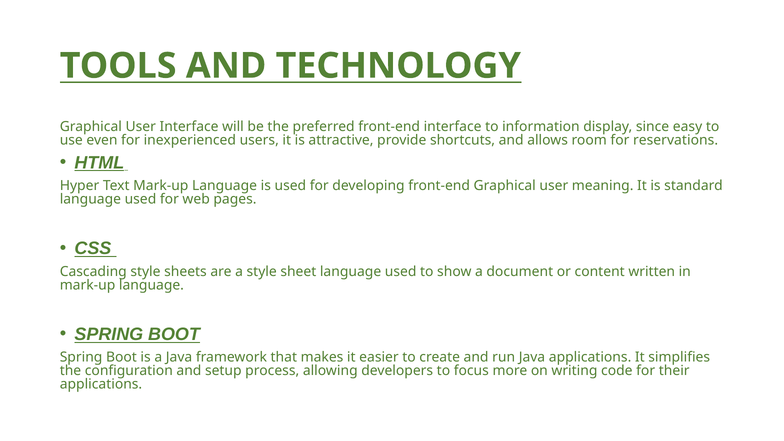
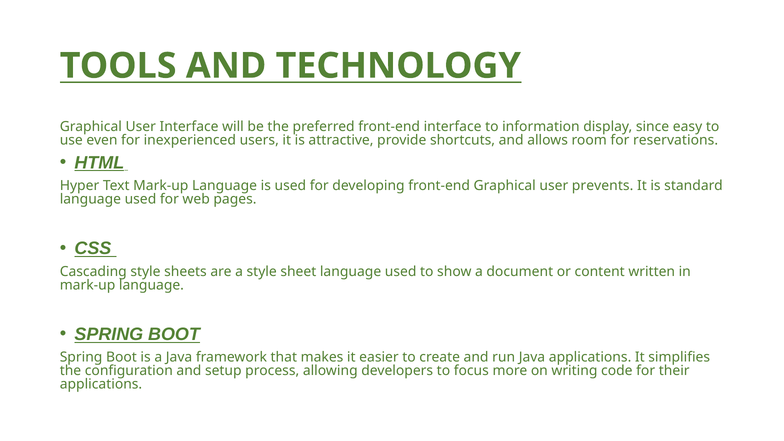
meaning: meaning -> prevents (603, 186)
